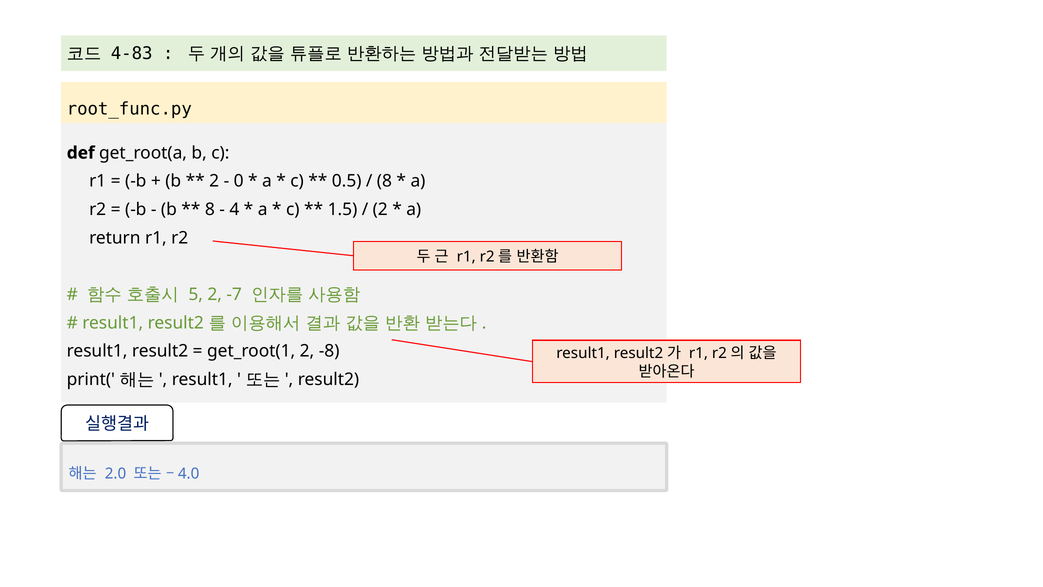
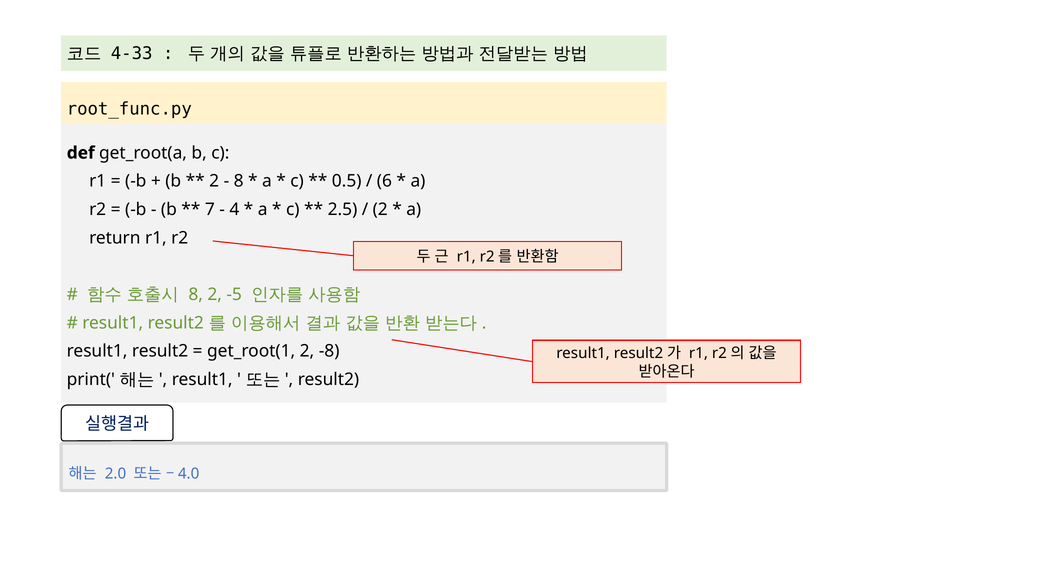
4-83: 4-83 -> 4-33 (132, 53)
0: 0 -> 8 (239, 181)
8: 8 -> 6 (384, 181)
8: 8 -> 7 (210, 209)
1.5: 1.5 -> 2.5 (343, 209)
5: 5 -> 8 (196, 294)
-7: -7 -> -5 (234, 294)
